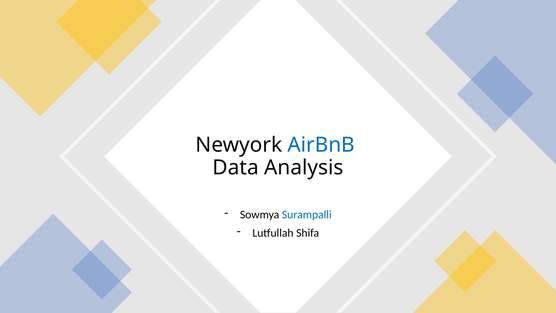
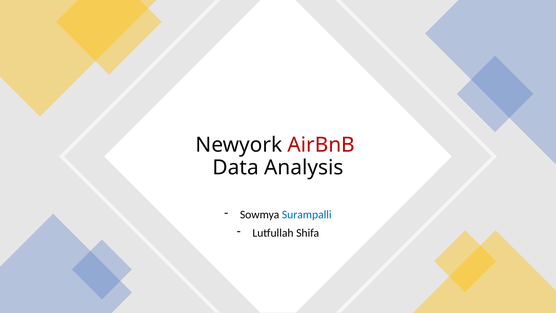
AirBnB colour: blue -> red (321, 145)
